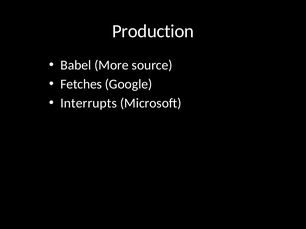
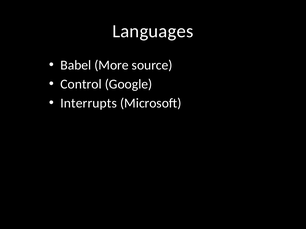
Production: Production -> Languages (153, 31)
Fetches: Fetches -> Control (81, 84)
